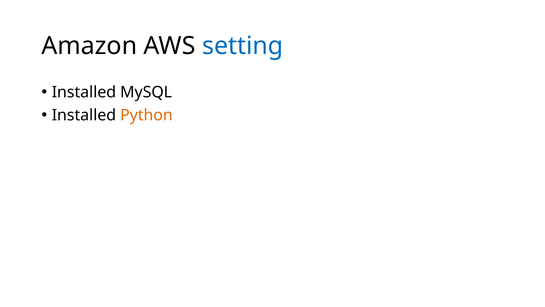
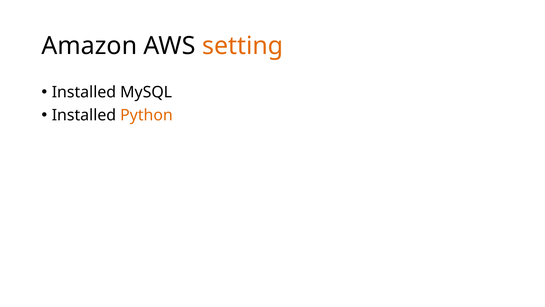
setting colour: blue -> orange (243, 46)
